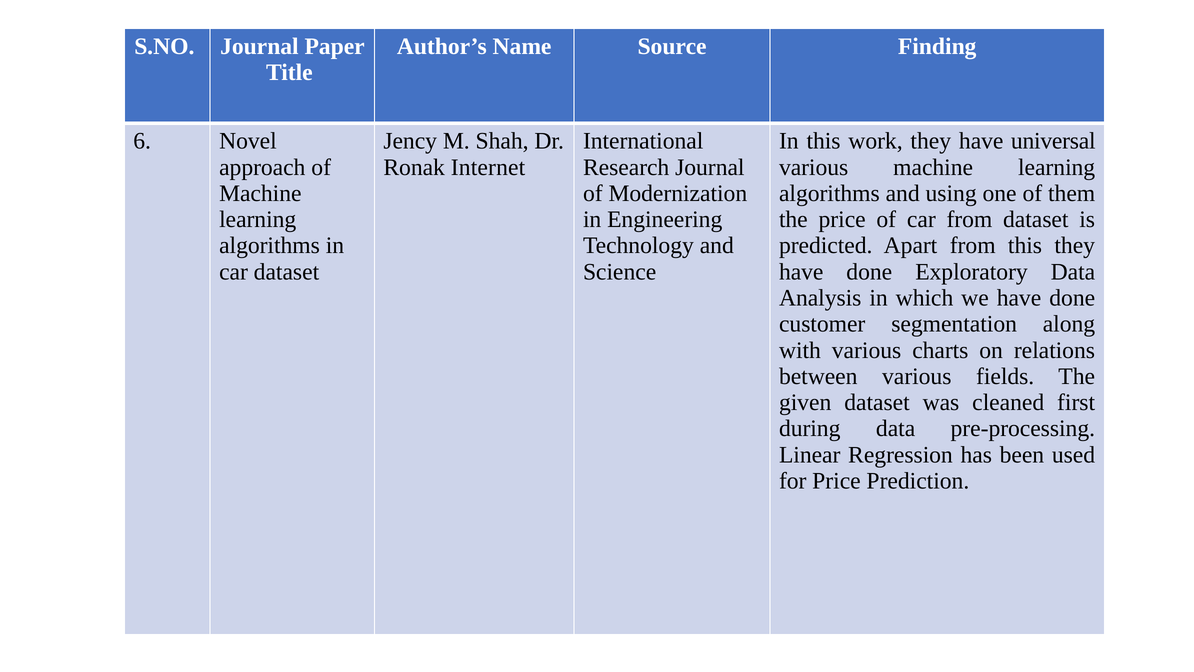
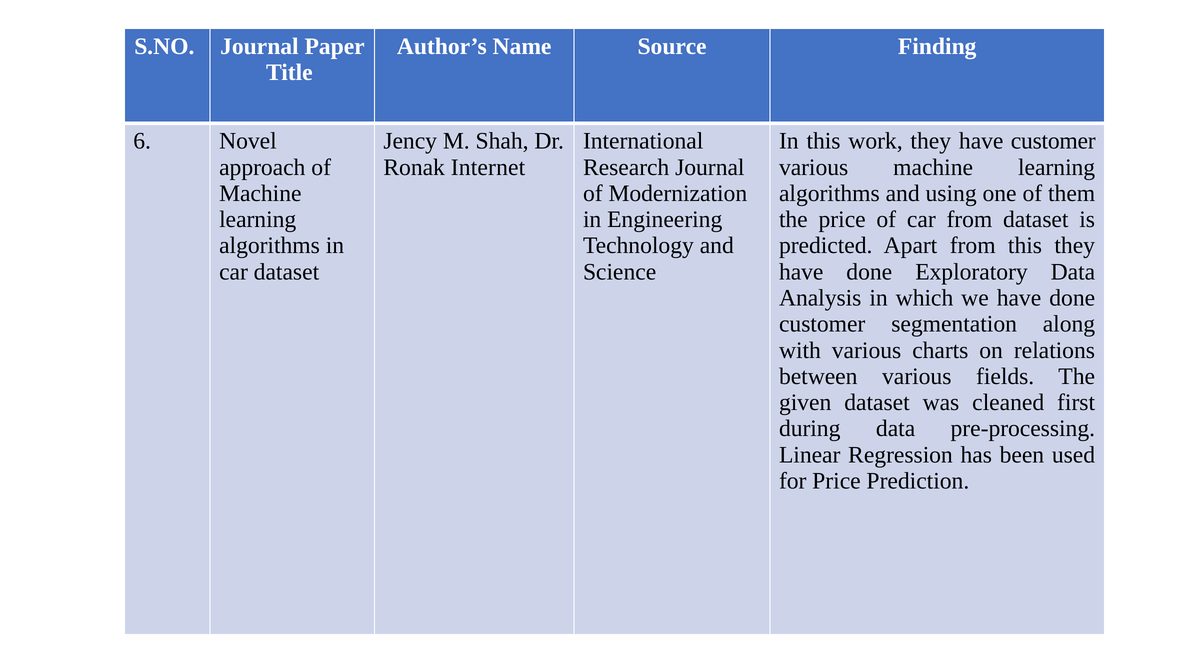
have universal: universal -> customer (1053, 141)
